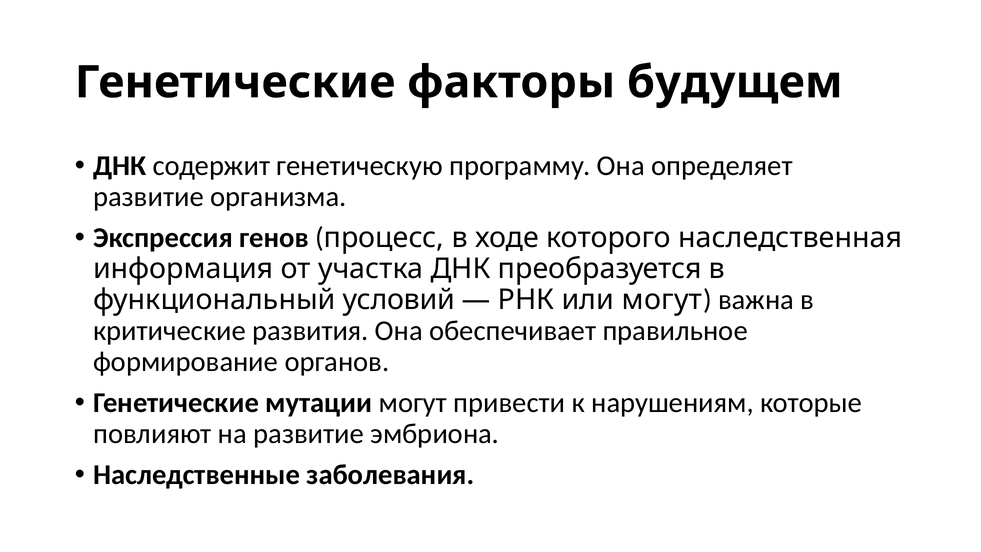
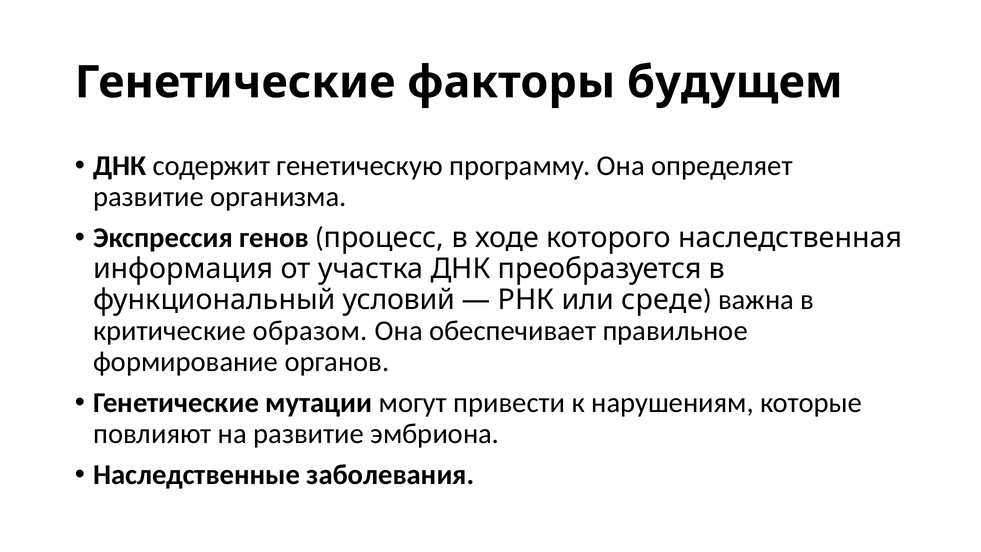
или могут: могут -> среде (662, 300)
развития: развития -> образом (310, 331)
